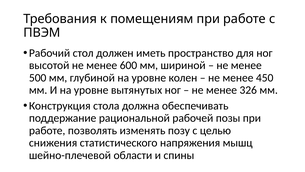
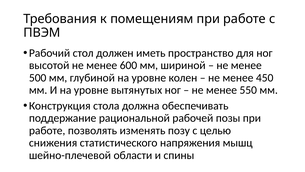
326: 326 -> 550 (248, 90)
